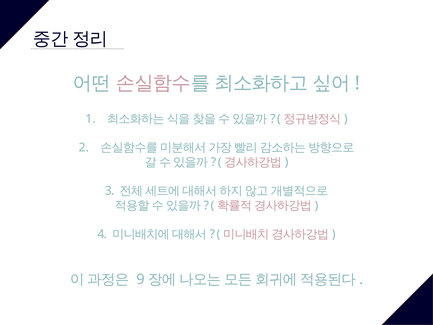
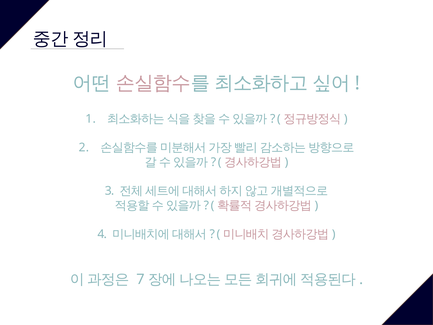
9: 9 -> 7 (140, 279)
